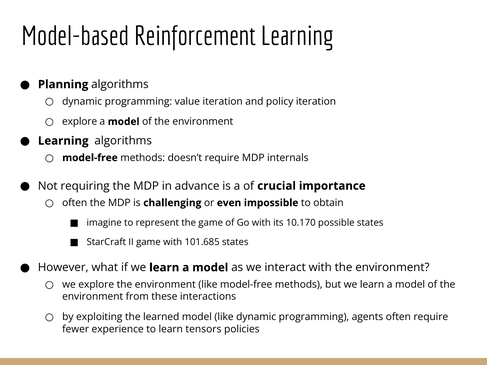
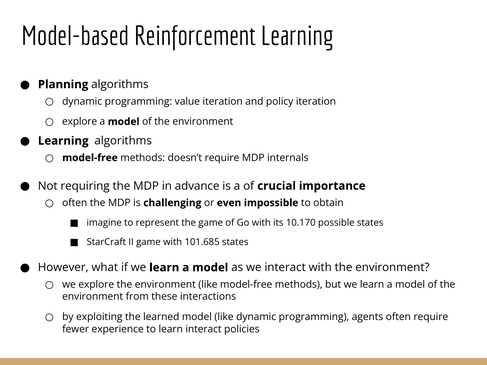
learn tensors: tensors -> interact (204, 329)
